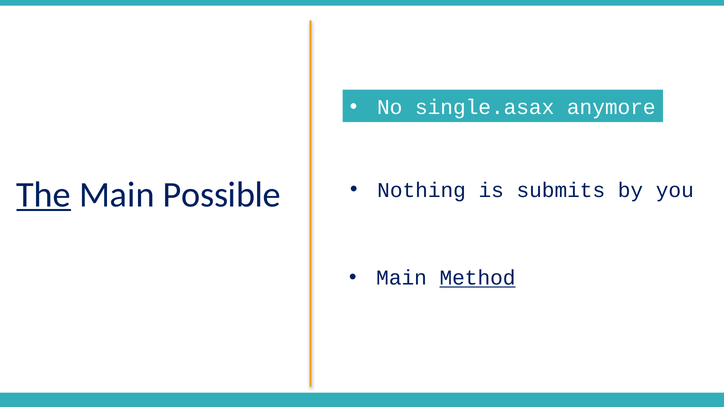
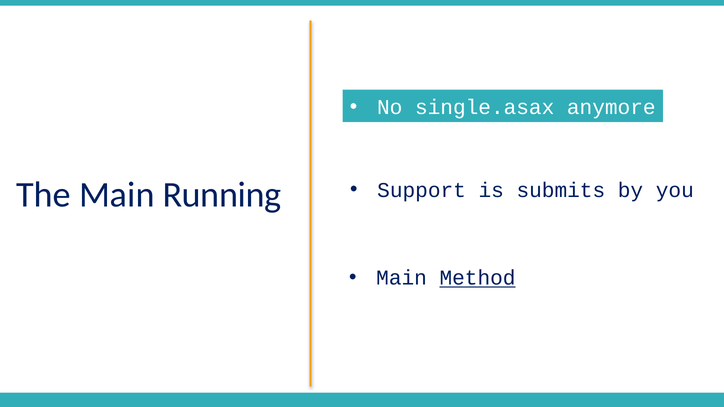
Nothing: Nothing -> Support (422, 190)
The underline: present -> none (44, 195)
Possible: Possible -> Running (222, 195)
